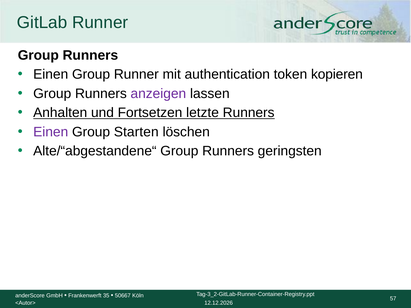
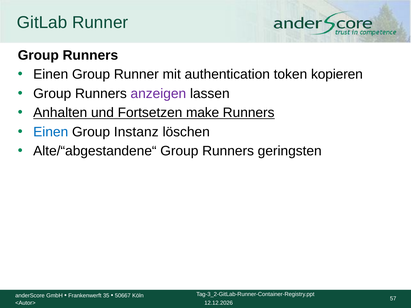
letzte: letzte -> make (203, 113)
Einen colour: purple -> blue (51, 132)
Starten: Starten -> Instanz (136, 132)
